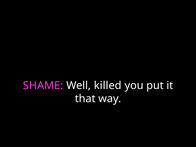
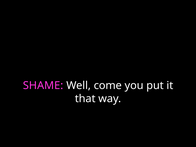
killed: killed -> come (108, 86)
